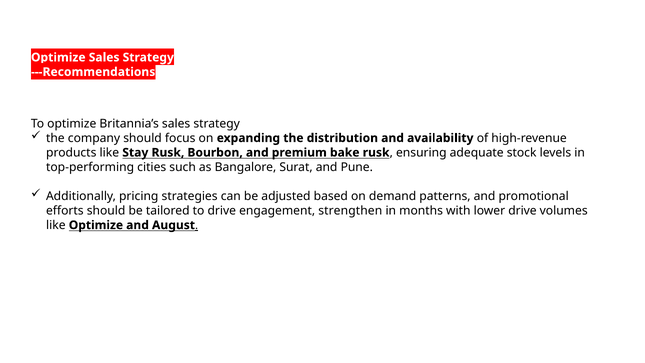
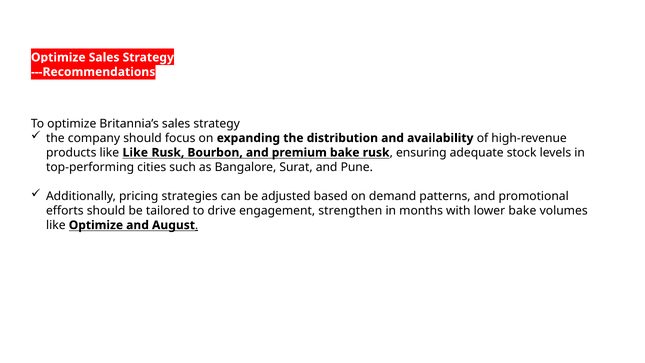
like Stay: Stay -> Like (135, 153)
lower drive: drive -> bake (522, 211)
